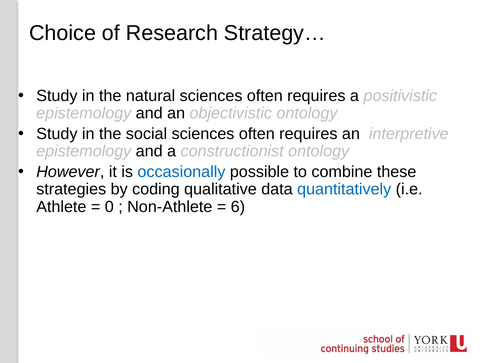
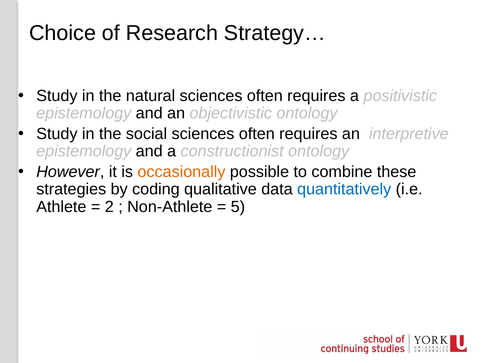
occasionally colour: blue -> orange (181, 172)
0: 0 -> 2 (109, 207)
6: 6 -> 5 (238, 207)
